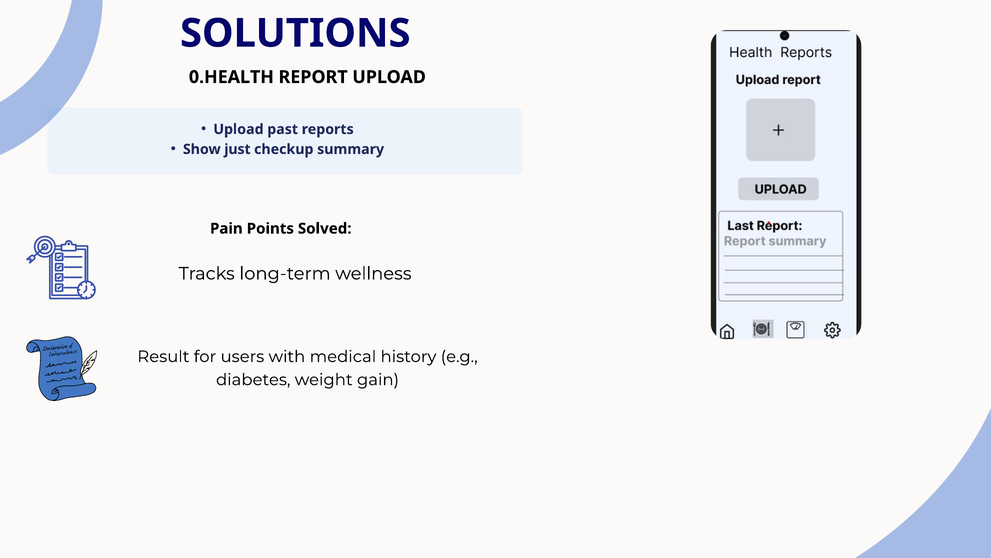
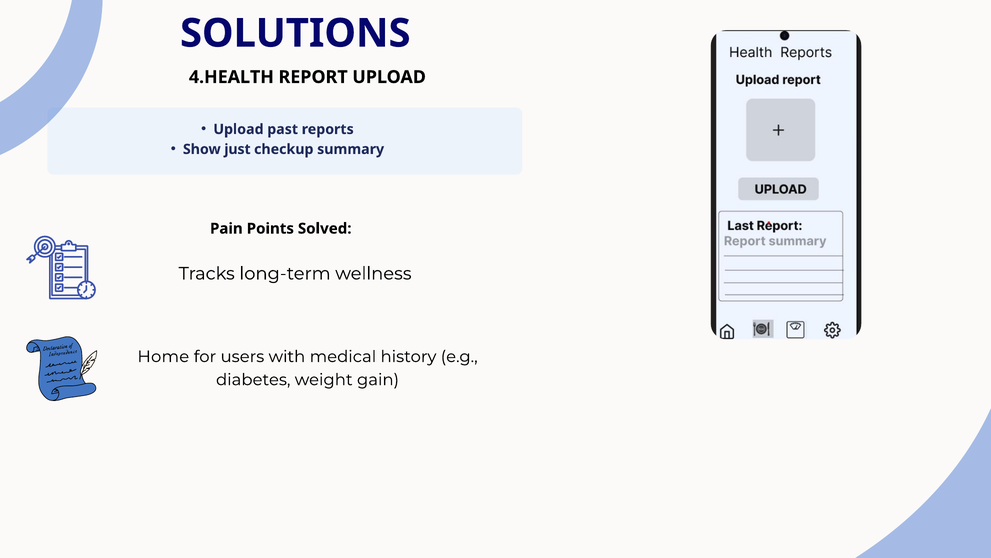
0.HEALTH: 0.HEALTH -> 4.HEALTH (231, 77)
Result: Result -> Home (163, 356)
